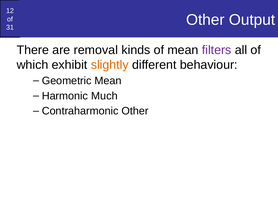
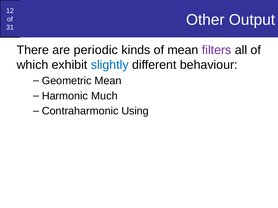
removal: removal -> periodic (96, 50)
slightly colour: orange -> blue (110, 65)
Contraharmonic Other: Other -> Using (135, 111)
